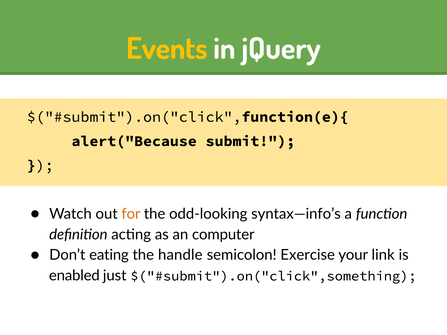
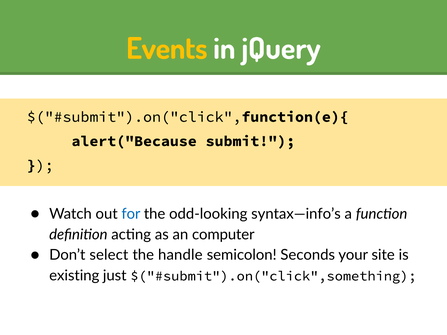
for colour: orange -> blue (131, 214)
eating: eating -> select (109, 255)
Exercise: Exercise -> Seconds (308, 255)
link: link -> site (383, 255)
enabled: enabled -> existing (74, 276)
